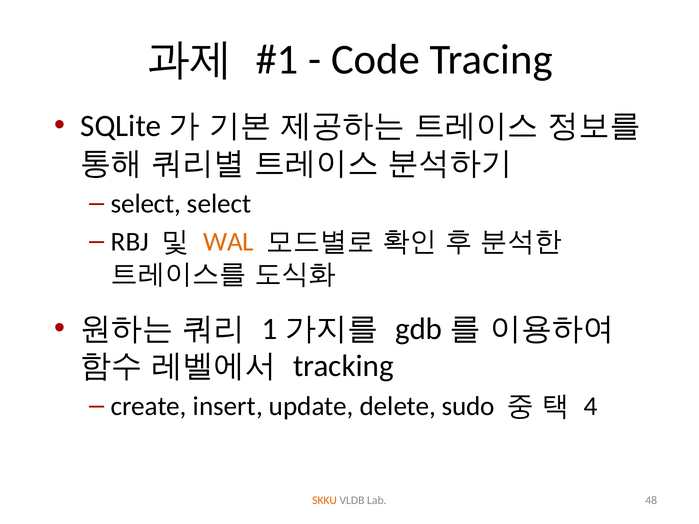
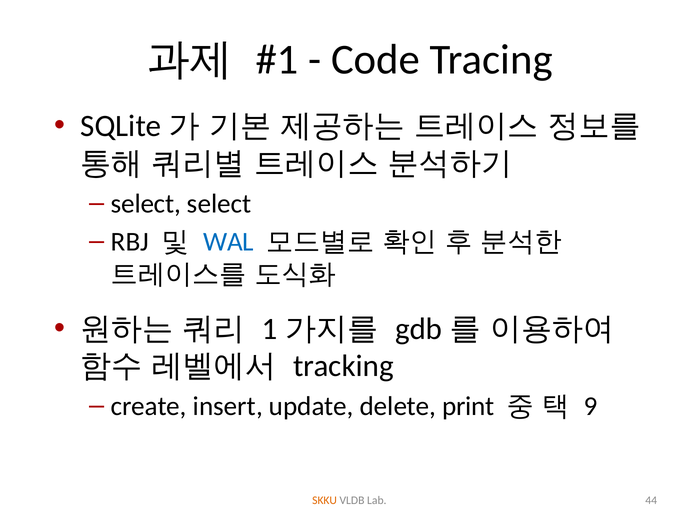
WAL colour: orange -> blue (228, 242)
sudo: sudo -> print (468, 407)
4: 4 -> 9 (591, 407)
48: 48 -> 44 (651, 501)
